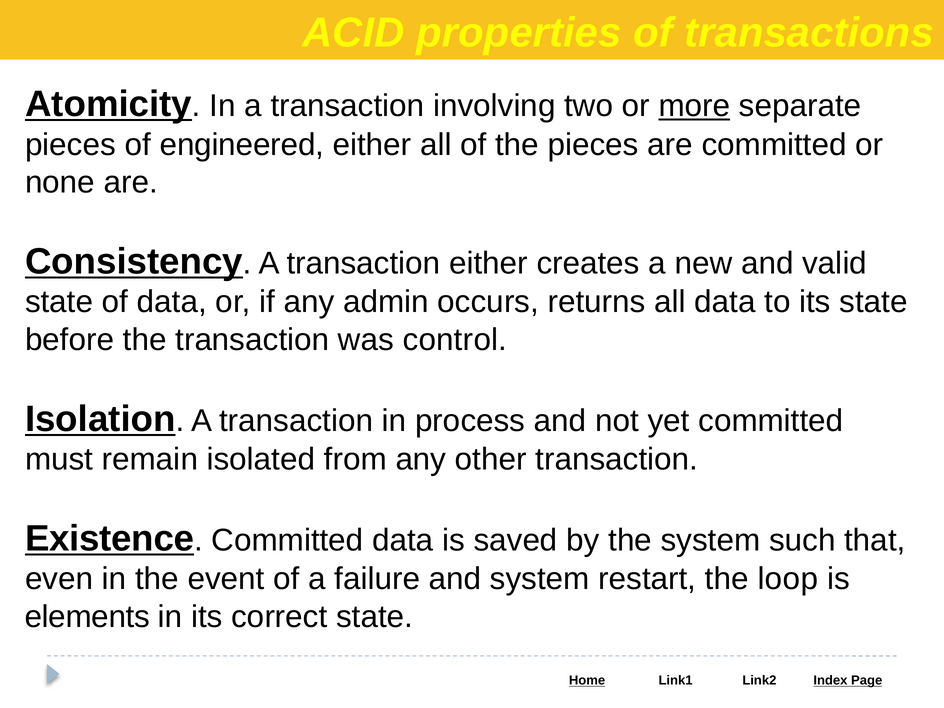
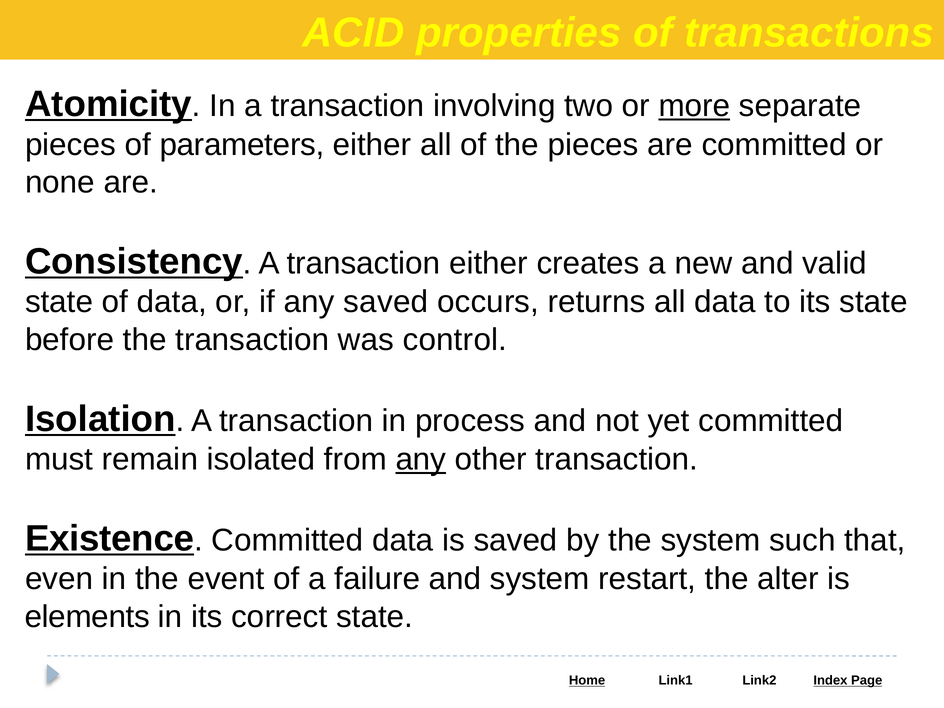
engineered: engineered -> parameters (242, 145)
any admin: admin -> saved (386, 302)
any underline: none -> present (421, 459)
loop: loop -> alter (788, 579)
